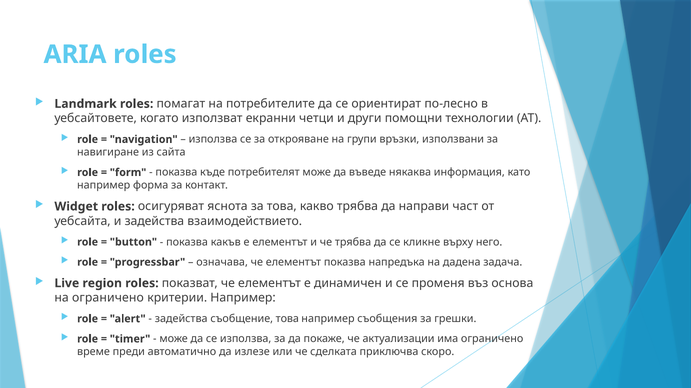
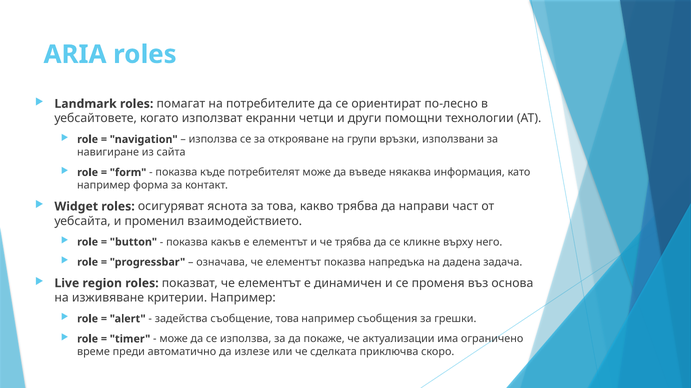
и задейства: задейства -> променил (154, 221)
на ограничено: ограничено -> изживяване (108, 298)
